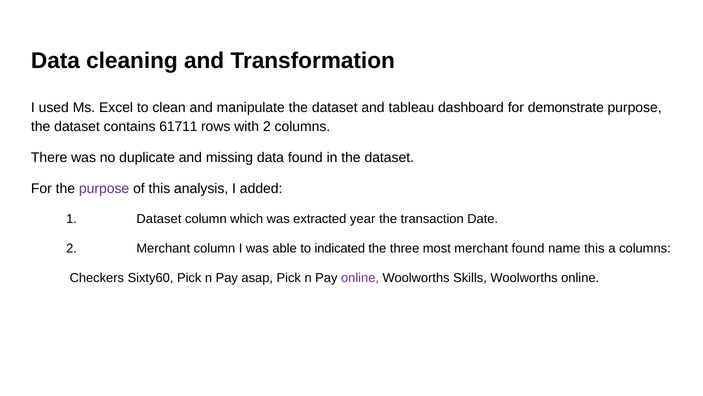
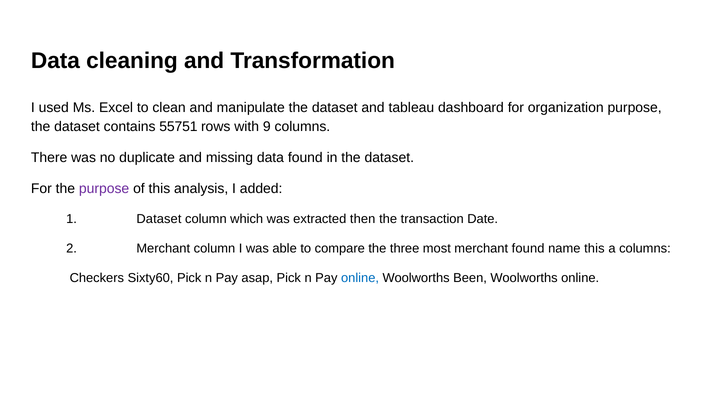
demonstrate: demonstrate -> organization (566, 107)
61711: 61711 -> 55751 (178, 127)
with 2: 2 -> 9 (267, 127)
year: year -> then (363, 219)
indicated: indicated -> compare (340, 248)
online colour: purple -> blue (360, 278)
Skills: Skills -> Been (470, 278)
